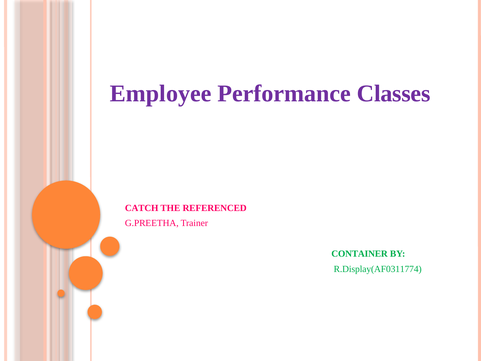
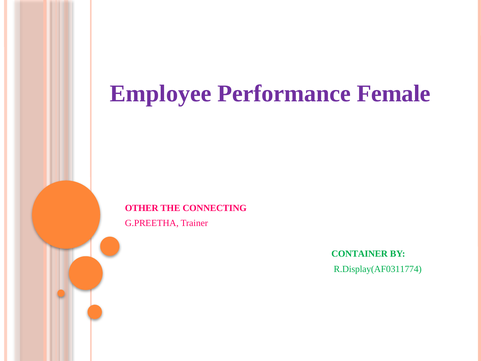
Classes: Classes -> Female (394, 94)
CATCH: CATCH -> OTHER (142, 208)
REFERENCED: REFERENCED -> CONNECTING (215, 208)
